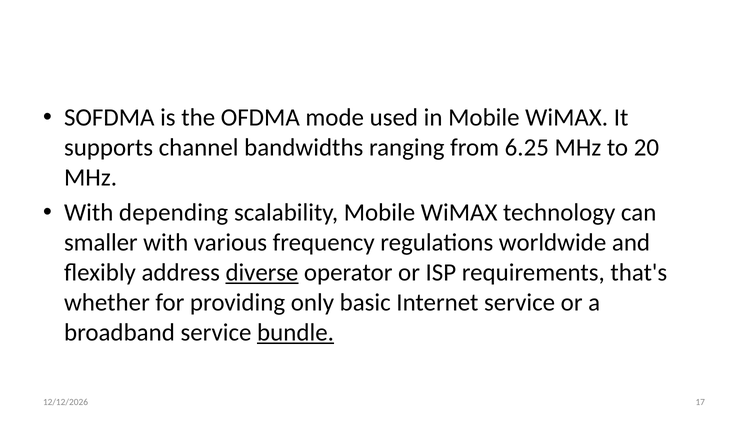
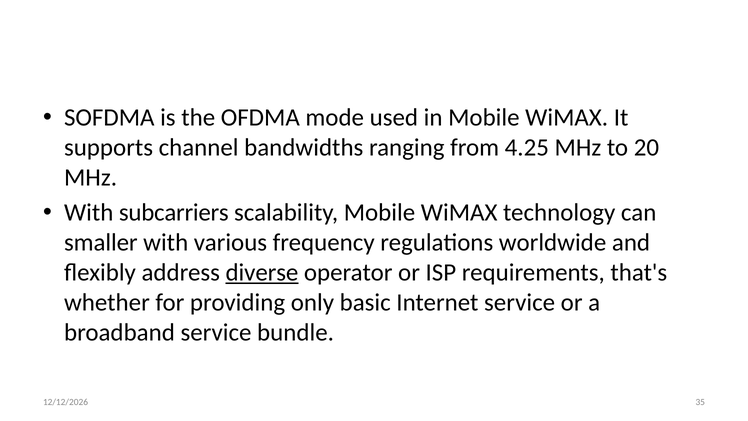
6.25: 6.25 -> 4.25 (527, 148)
depending: depending -> subcarriers (174, 212)
bundle underline: present -> none (296, 332)
17: 17 -> 35 (700, 402)
